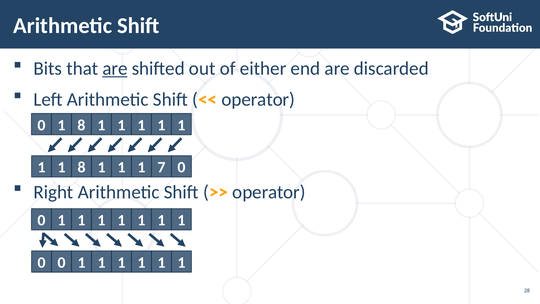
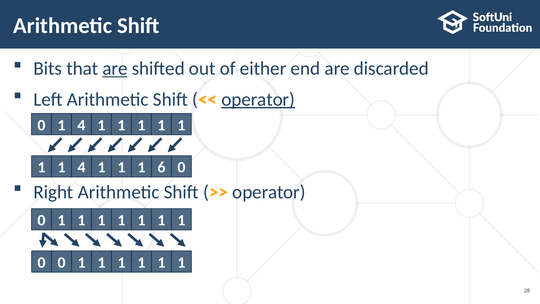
operator underline: none -> present (258, 99)
0 1 8: 8 -> 4 (81, 125)
1 1 8: 8 -> 4 (81, 167)
7: 7 -> 6 (161, 167)
